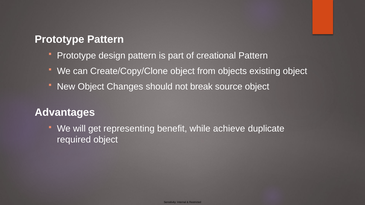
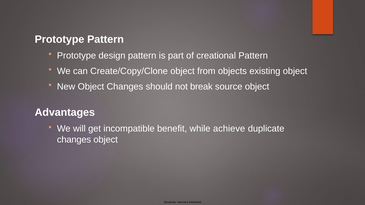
representing: representing -> incompatible (129, 129)
required: required -> changes (74, 140)
